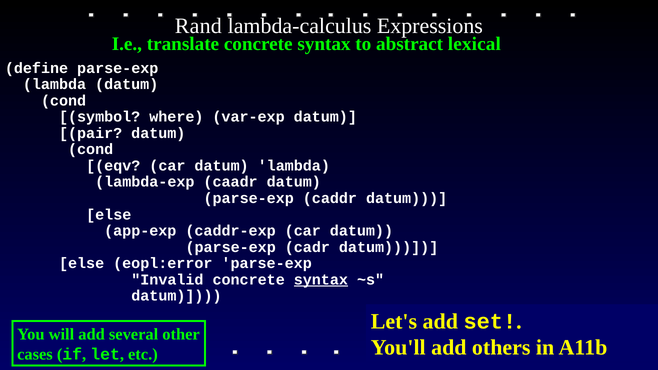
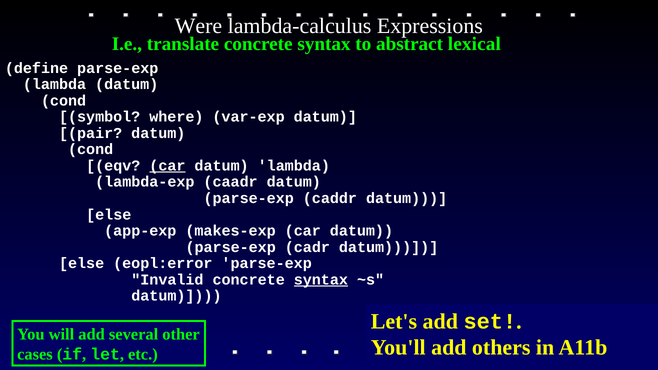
Rand: Rand -> Were (198, 26)
car underline: none -> present (167, 166)
caddr-exp: caddr-exp -> makes-exp (231, 231)
